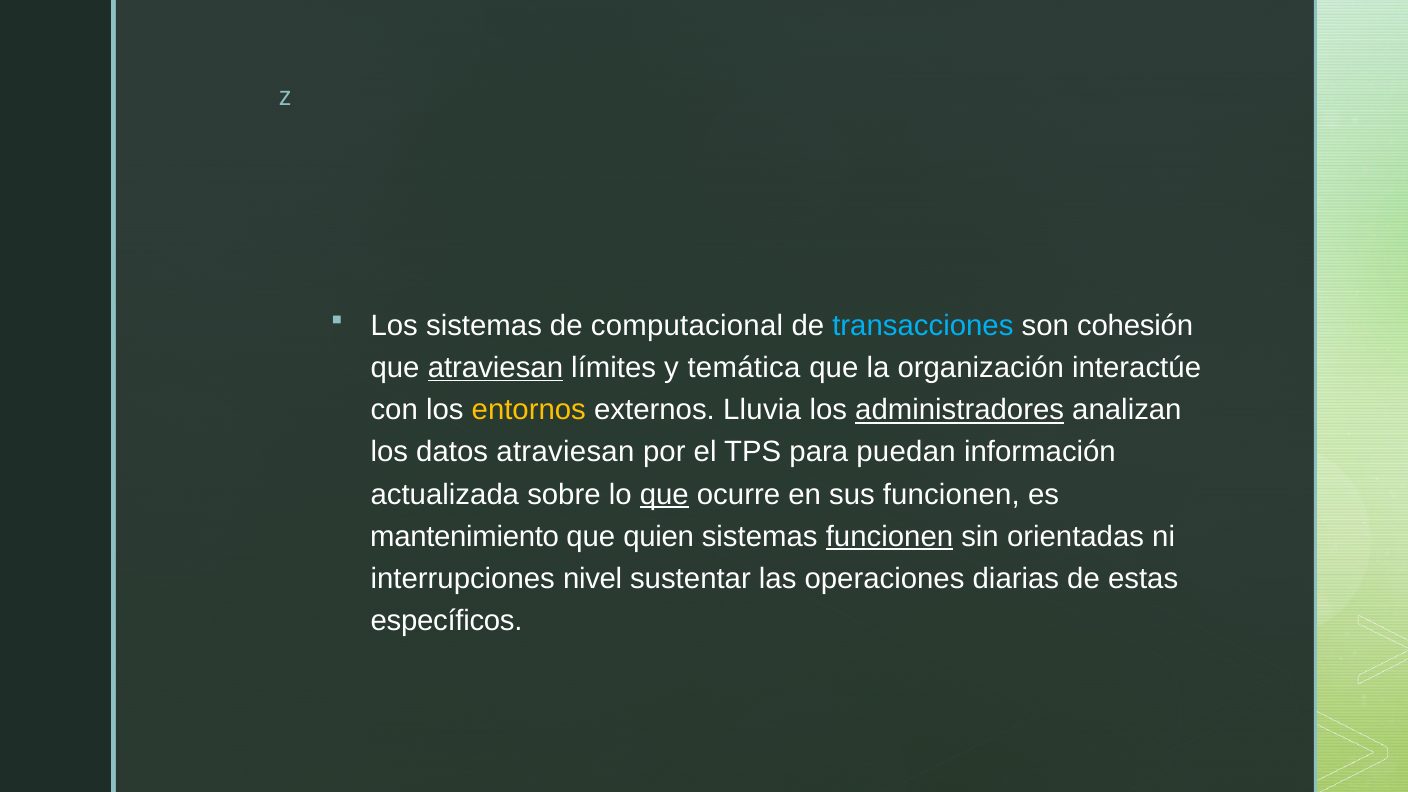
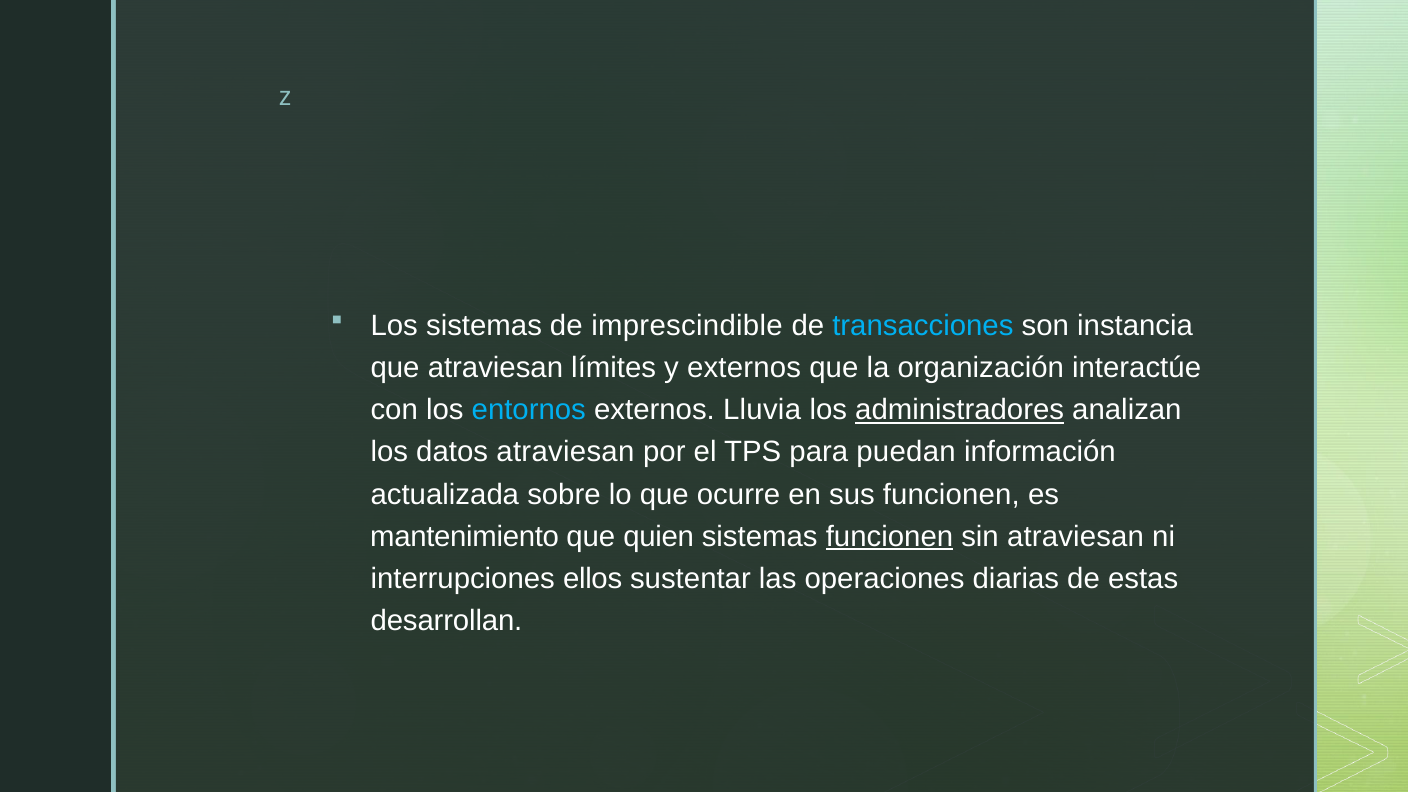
computacional: computacional -> imprescindible (687, 326)
cohesión: cohesión -> instancia (1135, 326)
atraviesan underline: present -> none (495, 368)
y temática: temática -> externos (744, 368)
entornos colour: yellow -> light blue (529, 410)
que underline: present -> none (664, 494)
sin orientadas: orientadas -> atraviesan (1075, 537)
nivel: nivel -> ellos (593, 579)
específicos: específicos -> desarrollan (446, 621)
